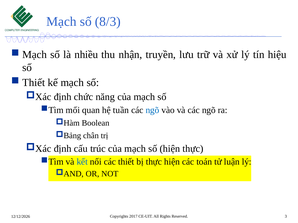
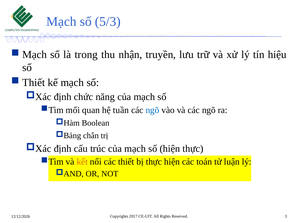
8/3: 8/3 -> 5/3 (108, 22)
nhiều: nhiều -> trong (86, 55)
kết colour: blue -> orange (82, 162)
